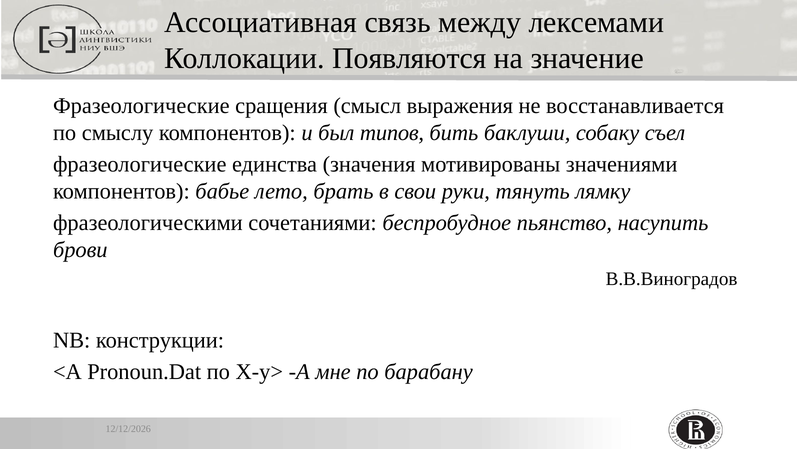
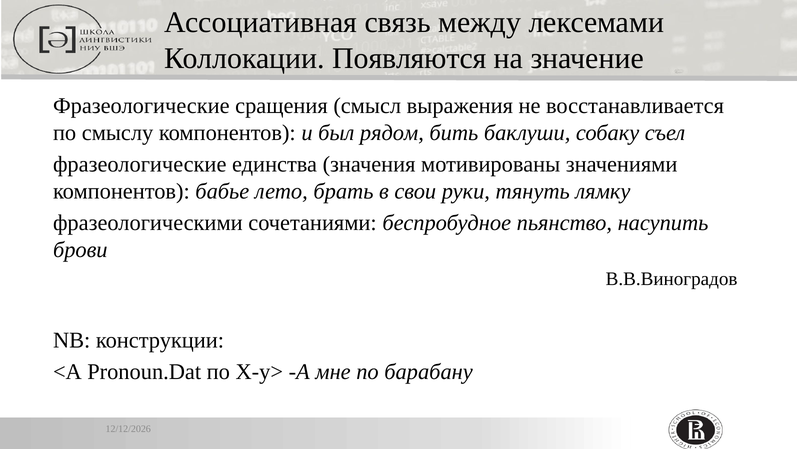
типов: типов -> рядом (392, 133)
